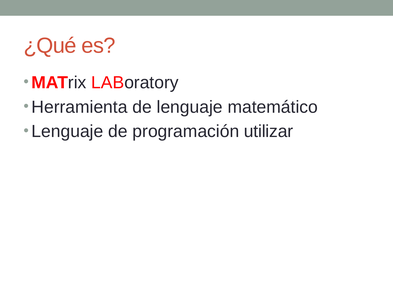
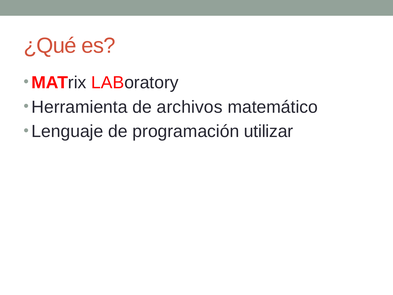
de lenguaje: lenguaje -> archivos (190, 107)
